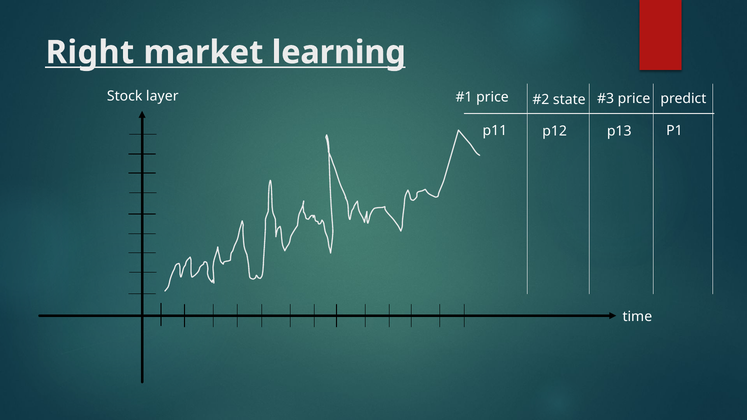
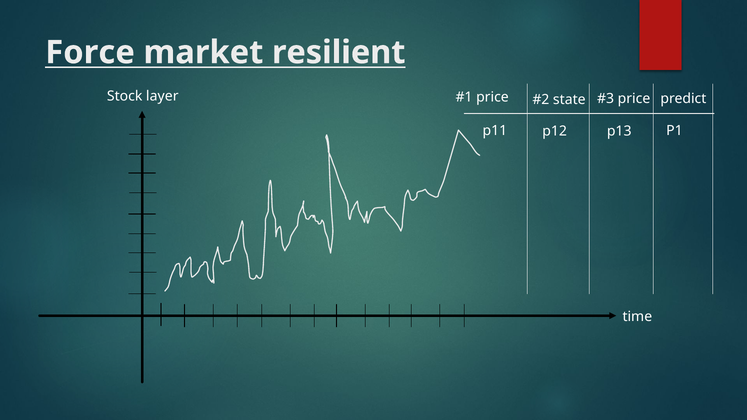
Right: Right -> Force (90, 52)
learning: learning -> resilient (339, 52)
